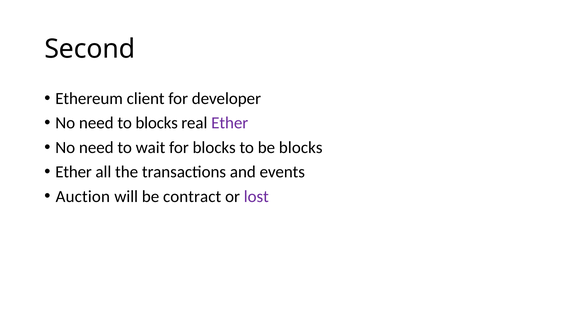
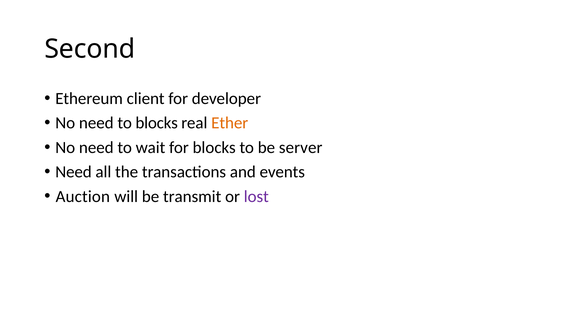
Ether colour: purple -> orange (230, 123)
be blocks: blocks -> server (301, 147)
Ether: Ether -> Need (73, 172)
contract: contract -> transmit (192, 196)
